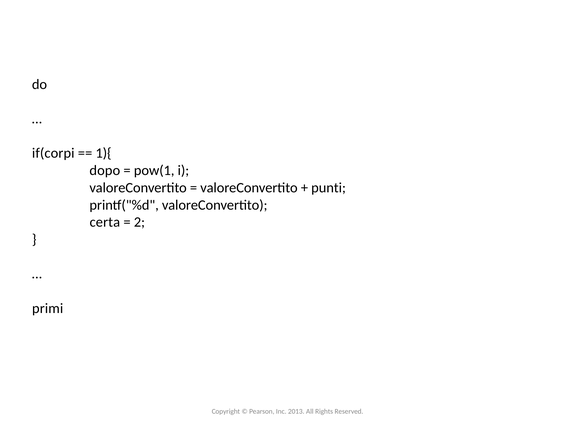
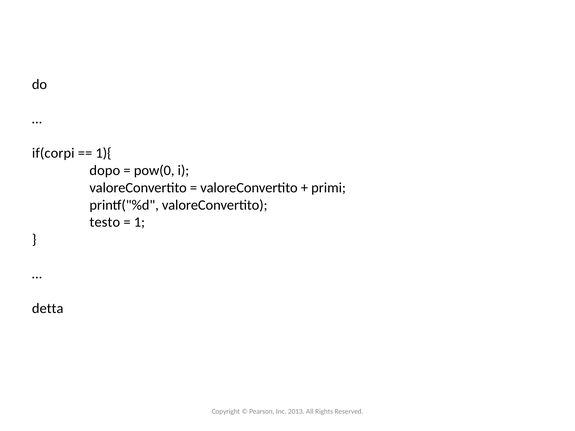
pow(1: pow(1 -> pow(0 (154, 171)
punti: punti -> primi (329, 188)
certa: certa -> testo (105, 222)
2: 2 -> 1 (139, 222)
primi: primi -> detta (48, 309)
